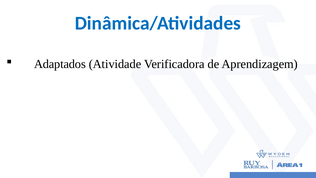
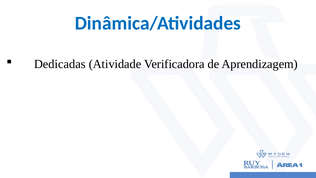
Adaptados: Adaptados -> Dedicadas (60, 64)
